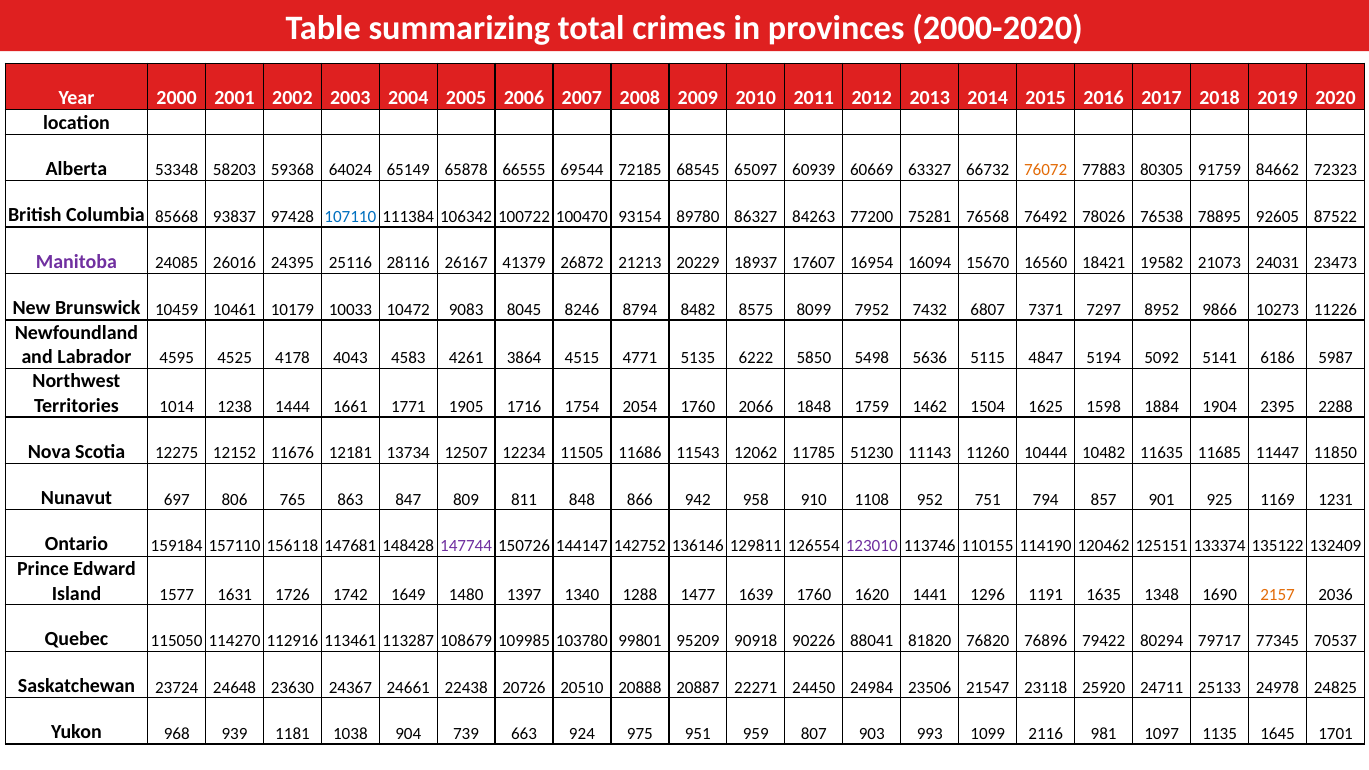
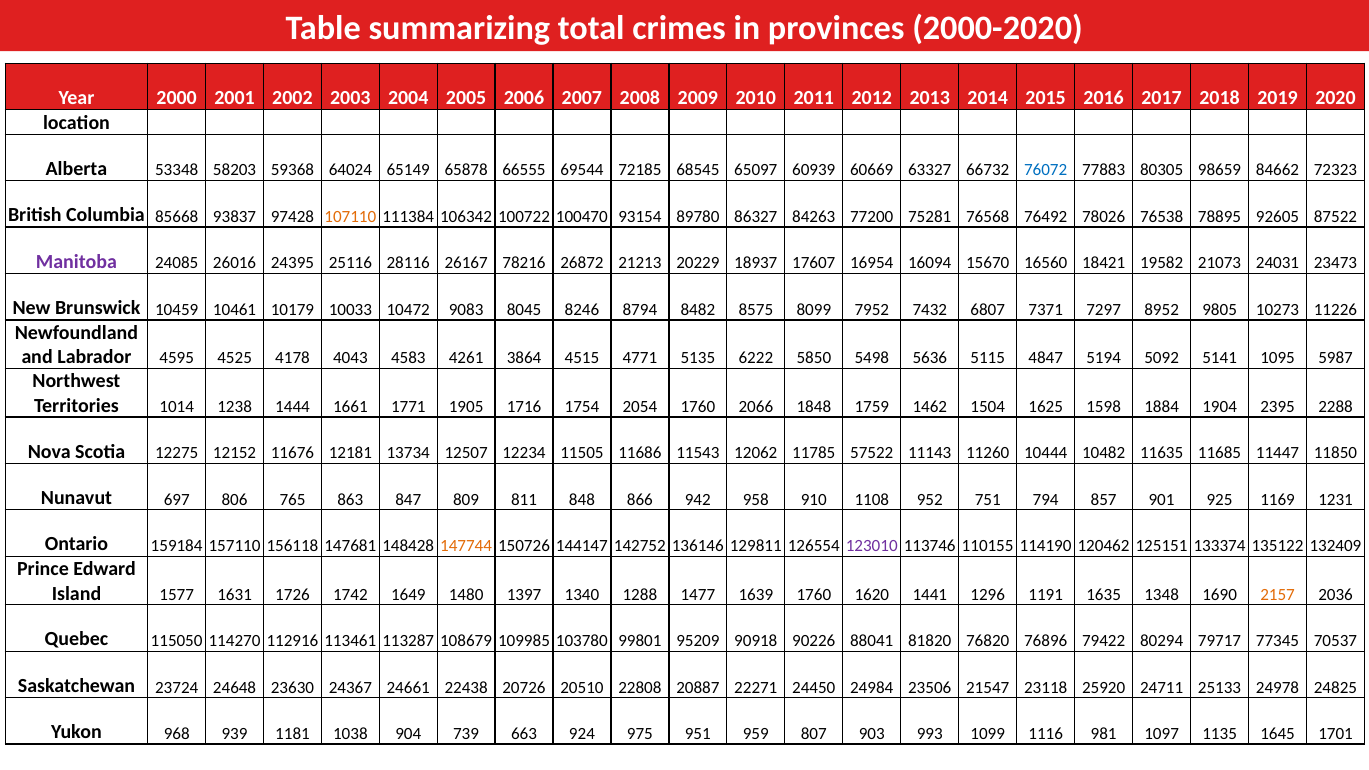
76072 colour: orange -> blue (1046, 170)
91759: 91759 -> 98659 (1220, 170)
107110 colour: blue -> orange (350, 217)
41379: 41379 -> 78216 (524, 263)
9866: 9866 -> 9805 (1220, 310)
6186: 6186 -> 1095 (1278, 358)
51230: 51230 -> 57522 (872, 453)
147744 colour: purple -> orange (466, 546)
20888: 20888 -> 22808 (640, 687)
2116: 2116 -> 1116 (1046, 734)
